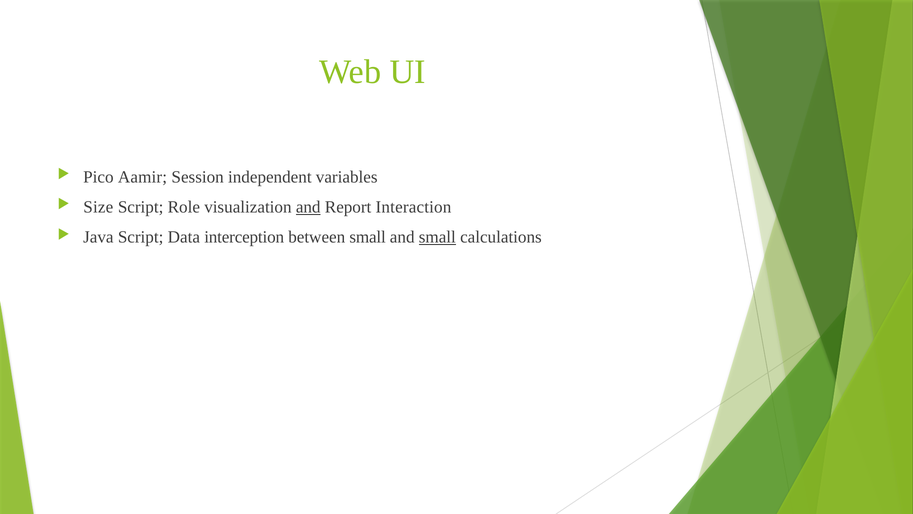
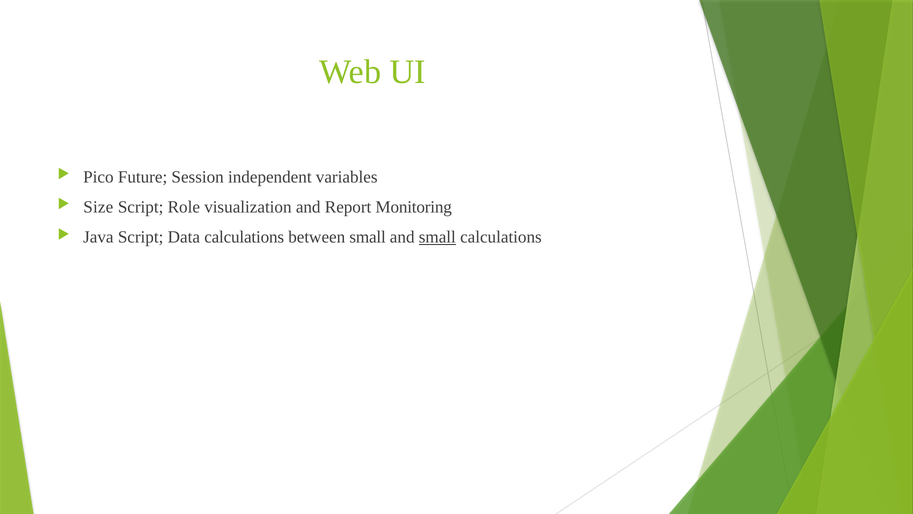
Aamir: Aamir -> Future (143, 177)
and underline: present -> none (308, 207)
Interaction: Interaction -> Monitoring (414, 207)
Data interception: interception -> calculations (244, 237)
